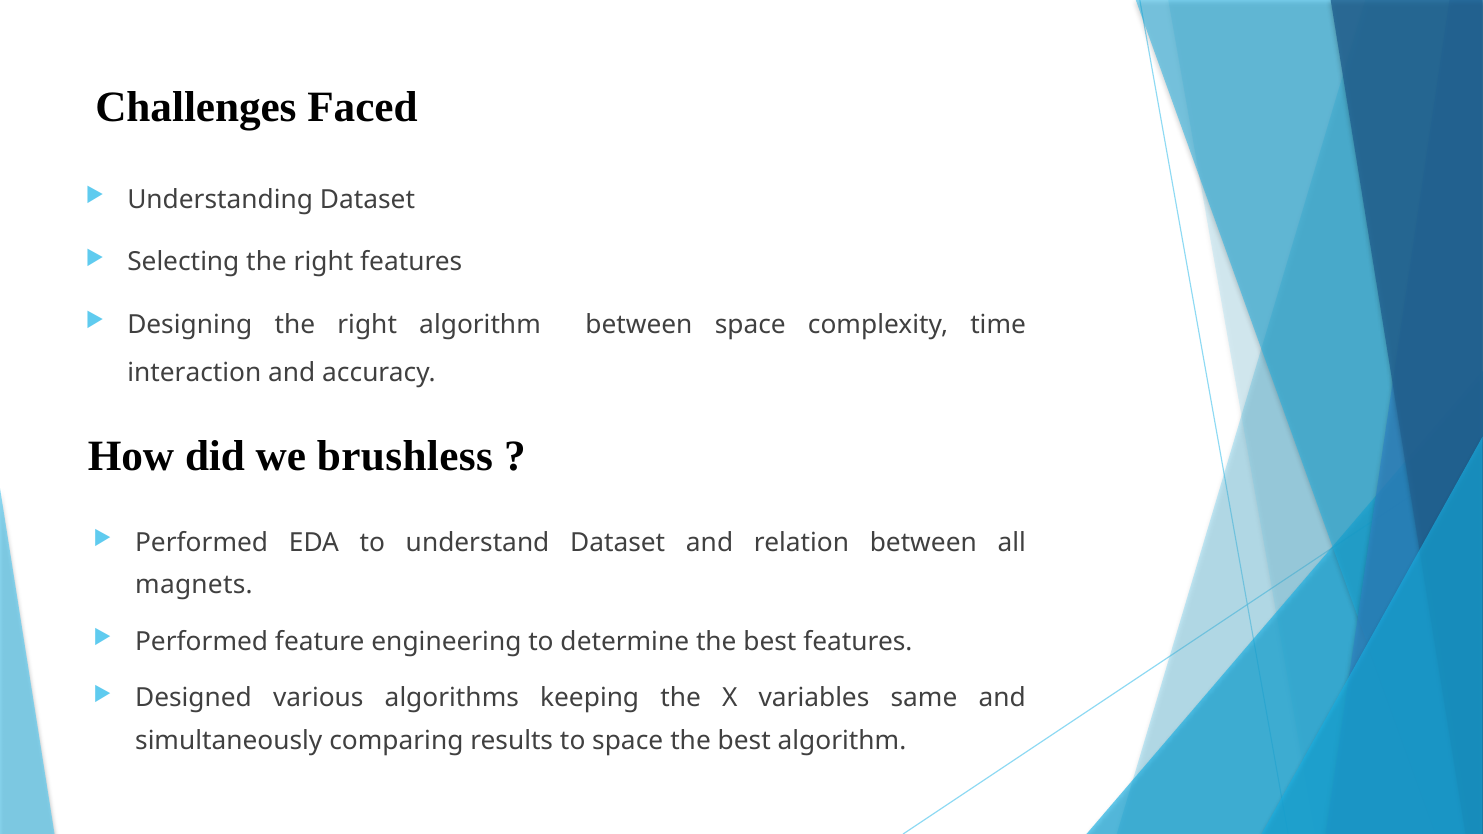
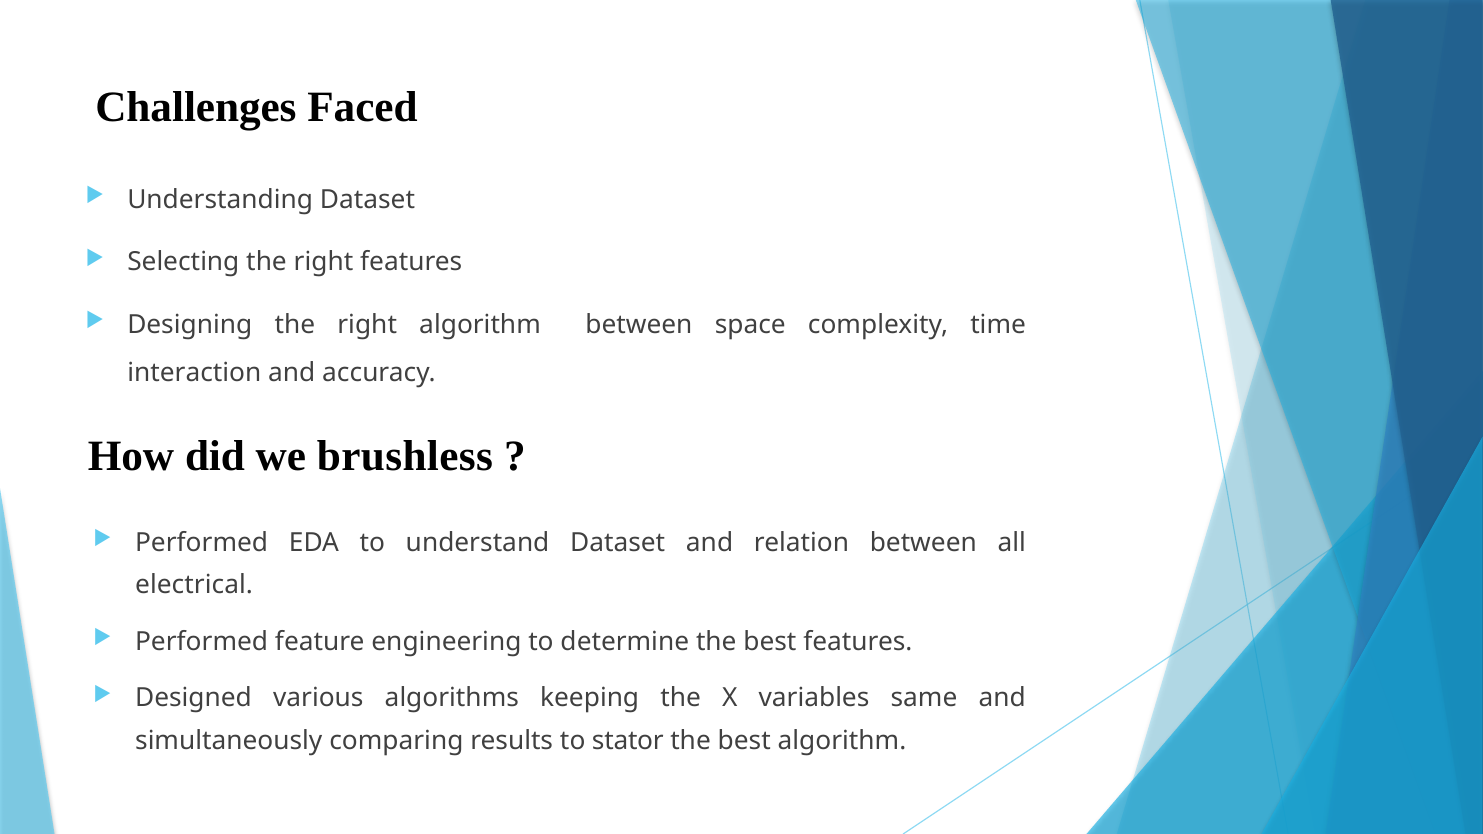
magnets: magnets -> electrical (194, 585)
to space: space -> stator (628, 741)
